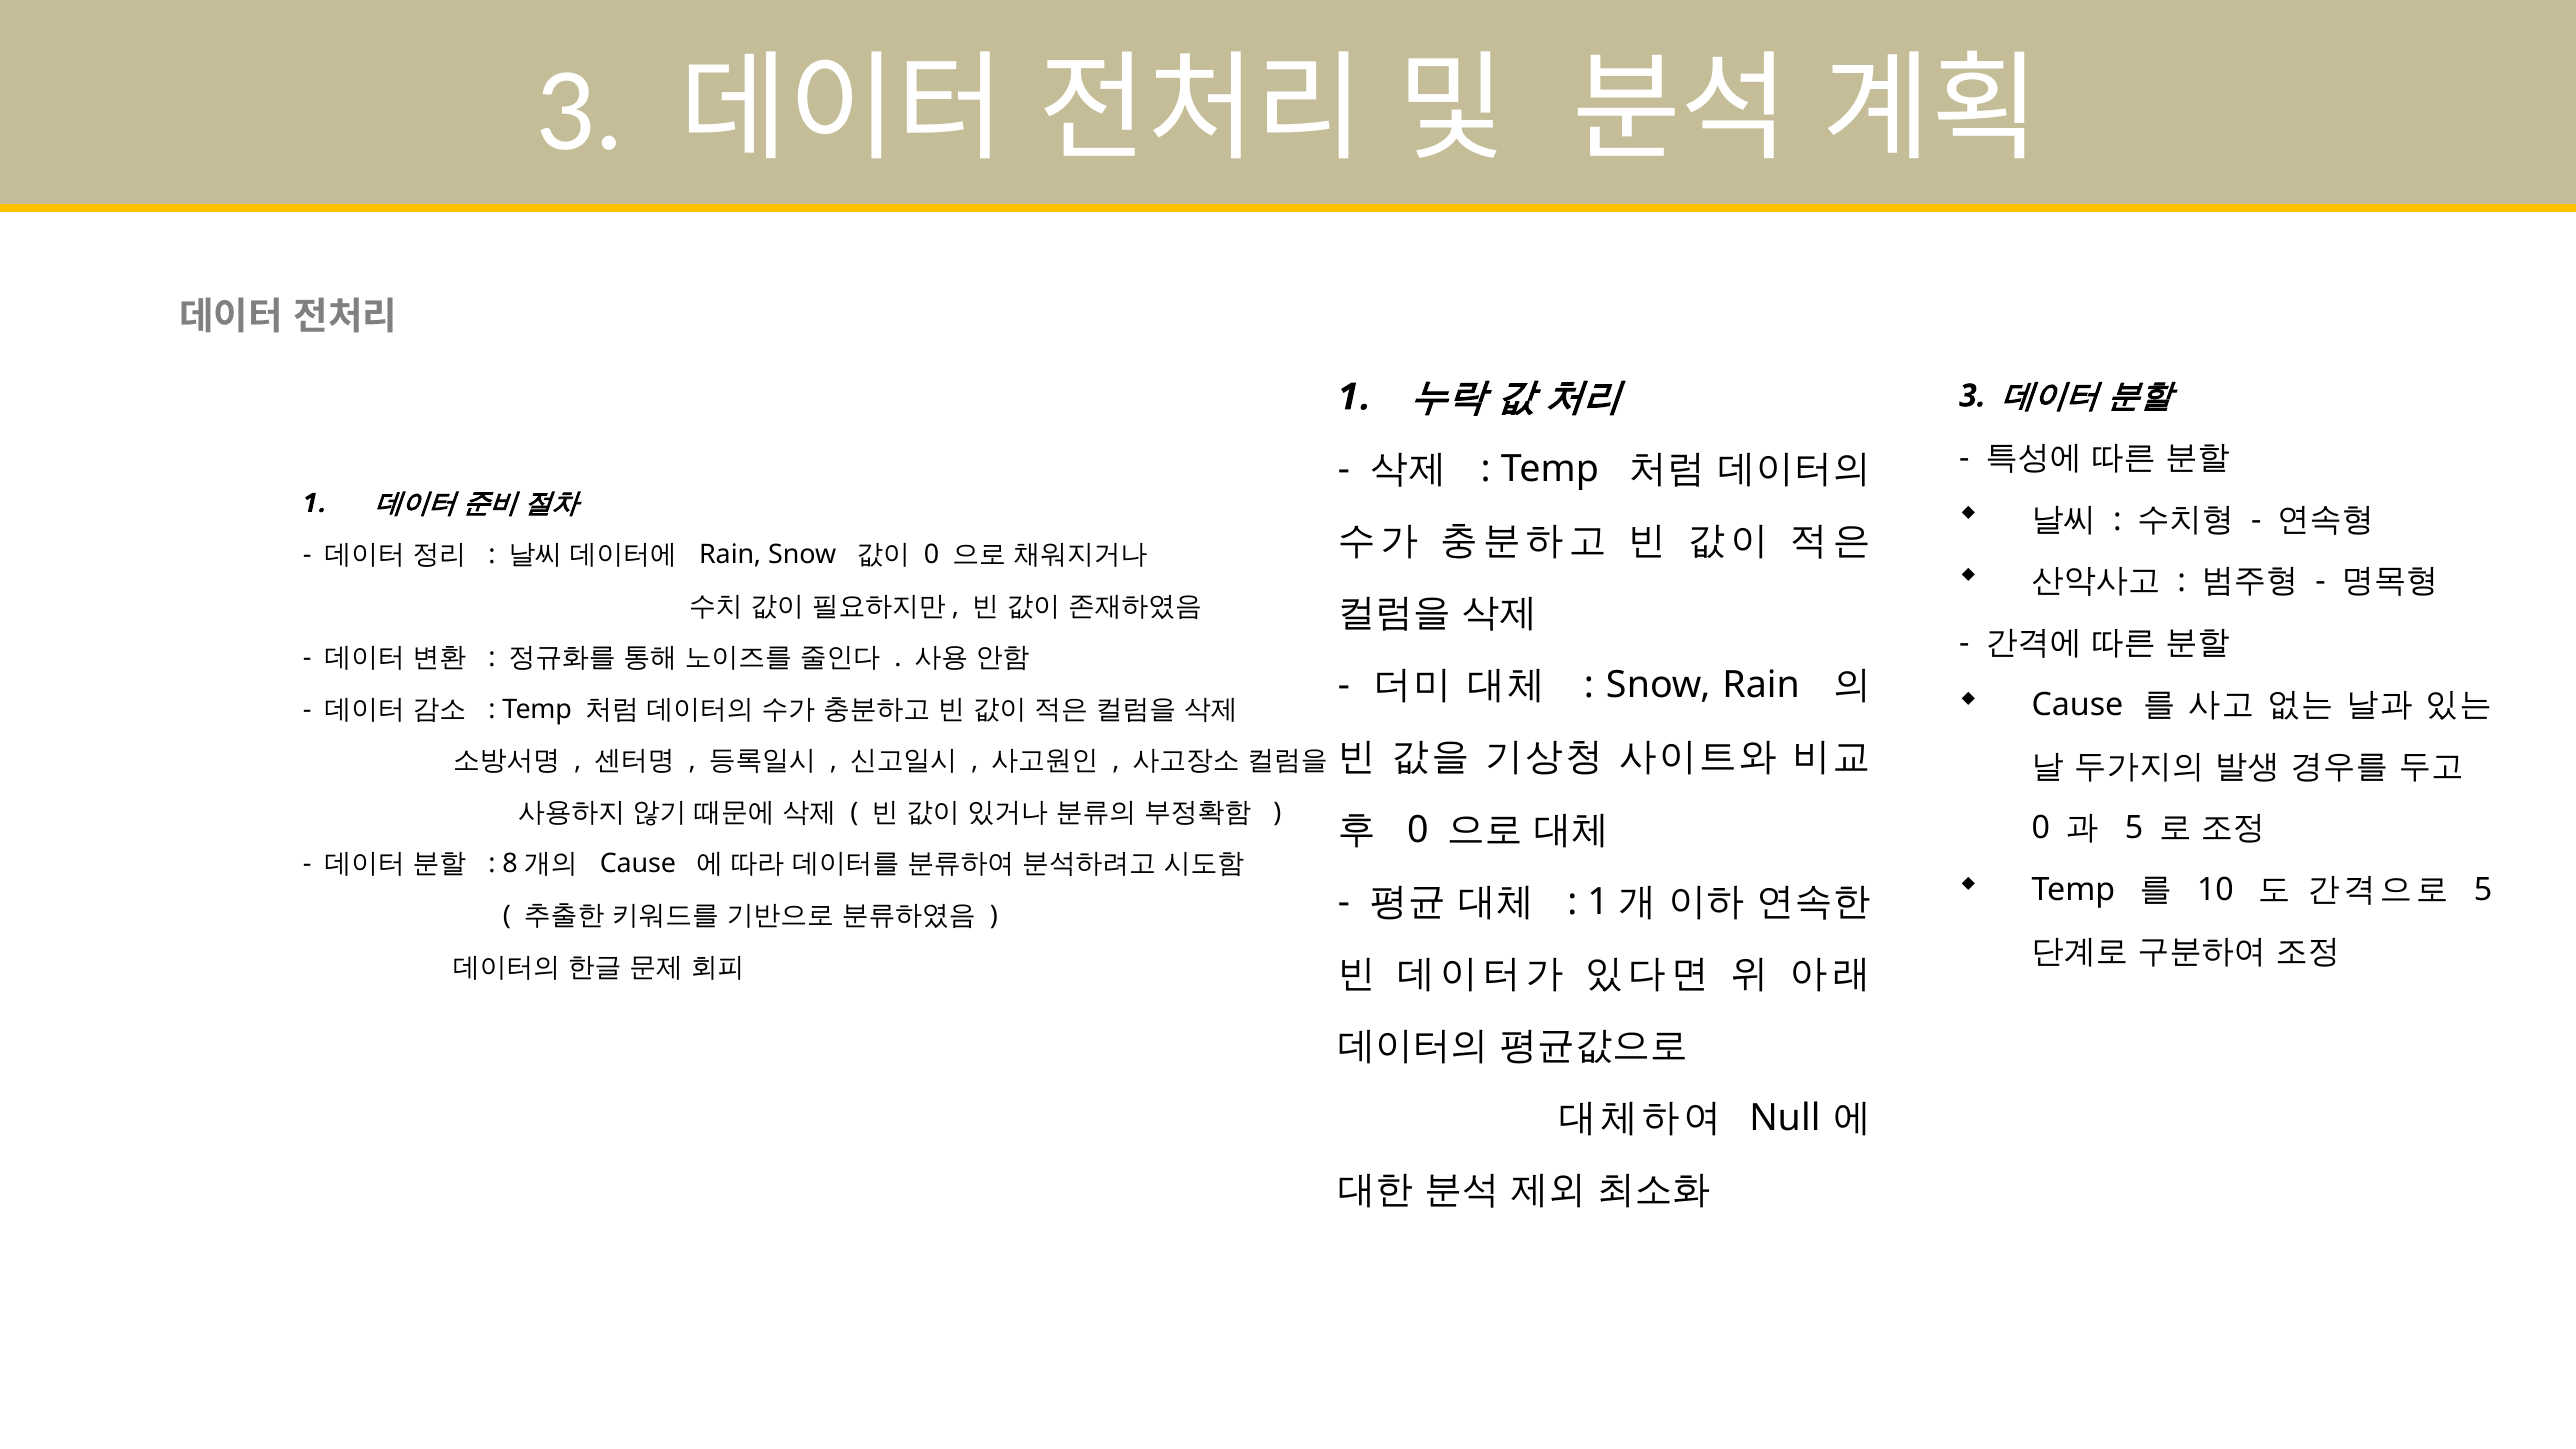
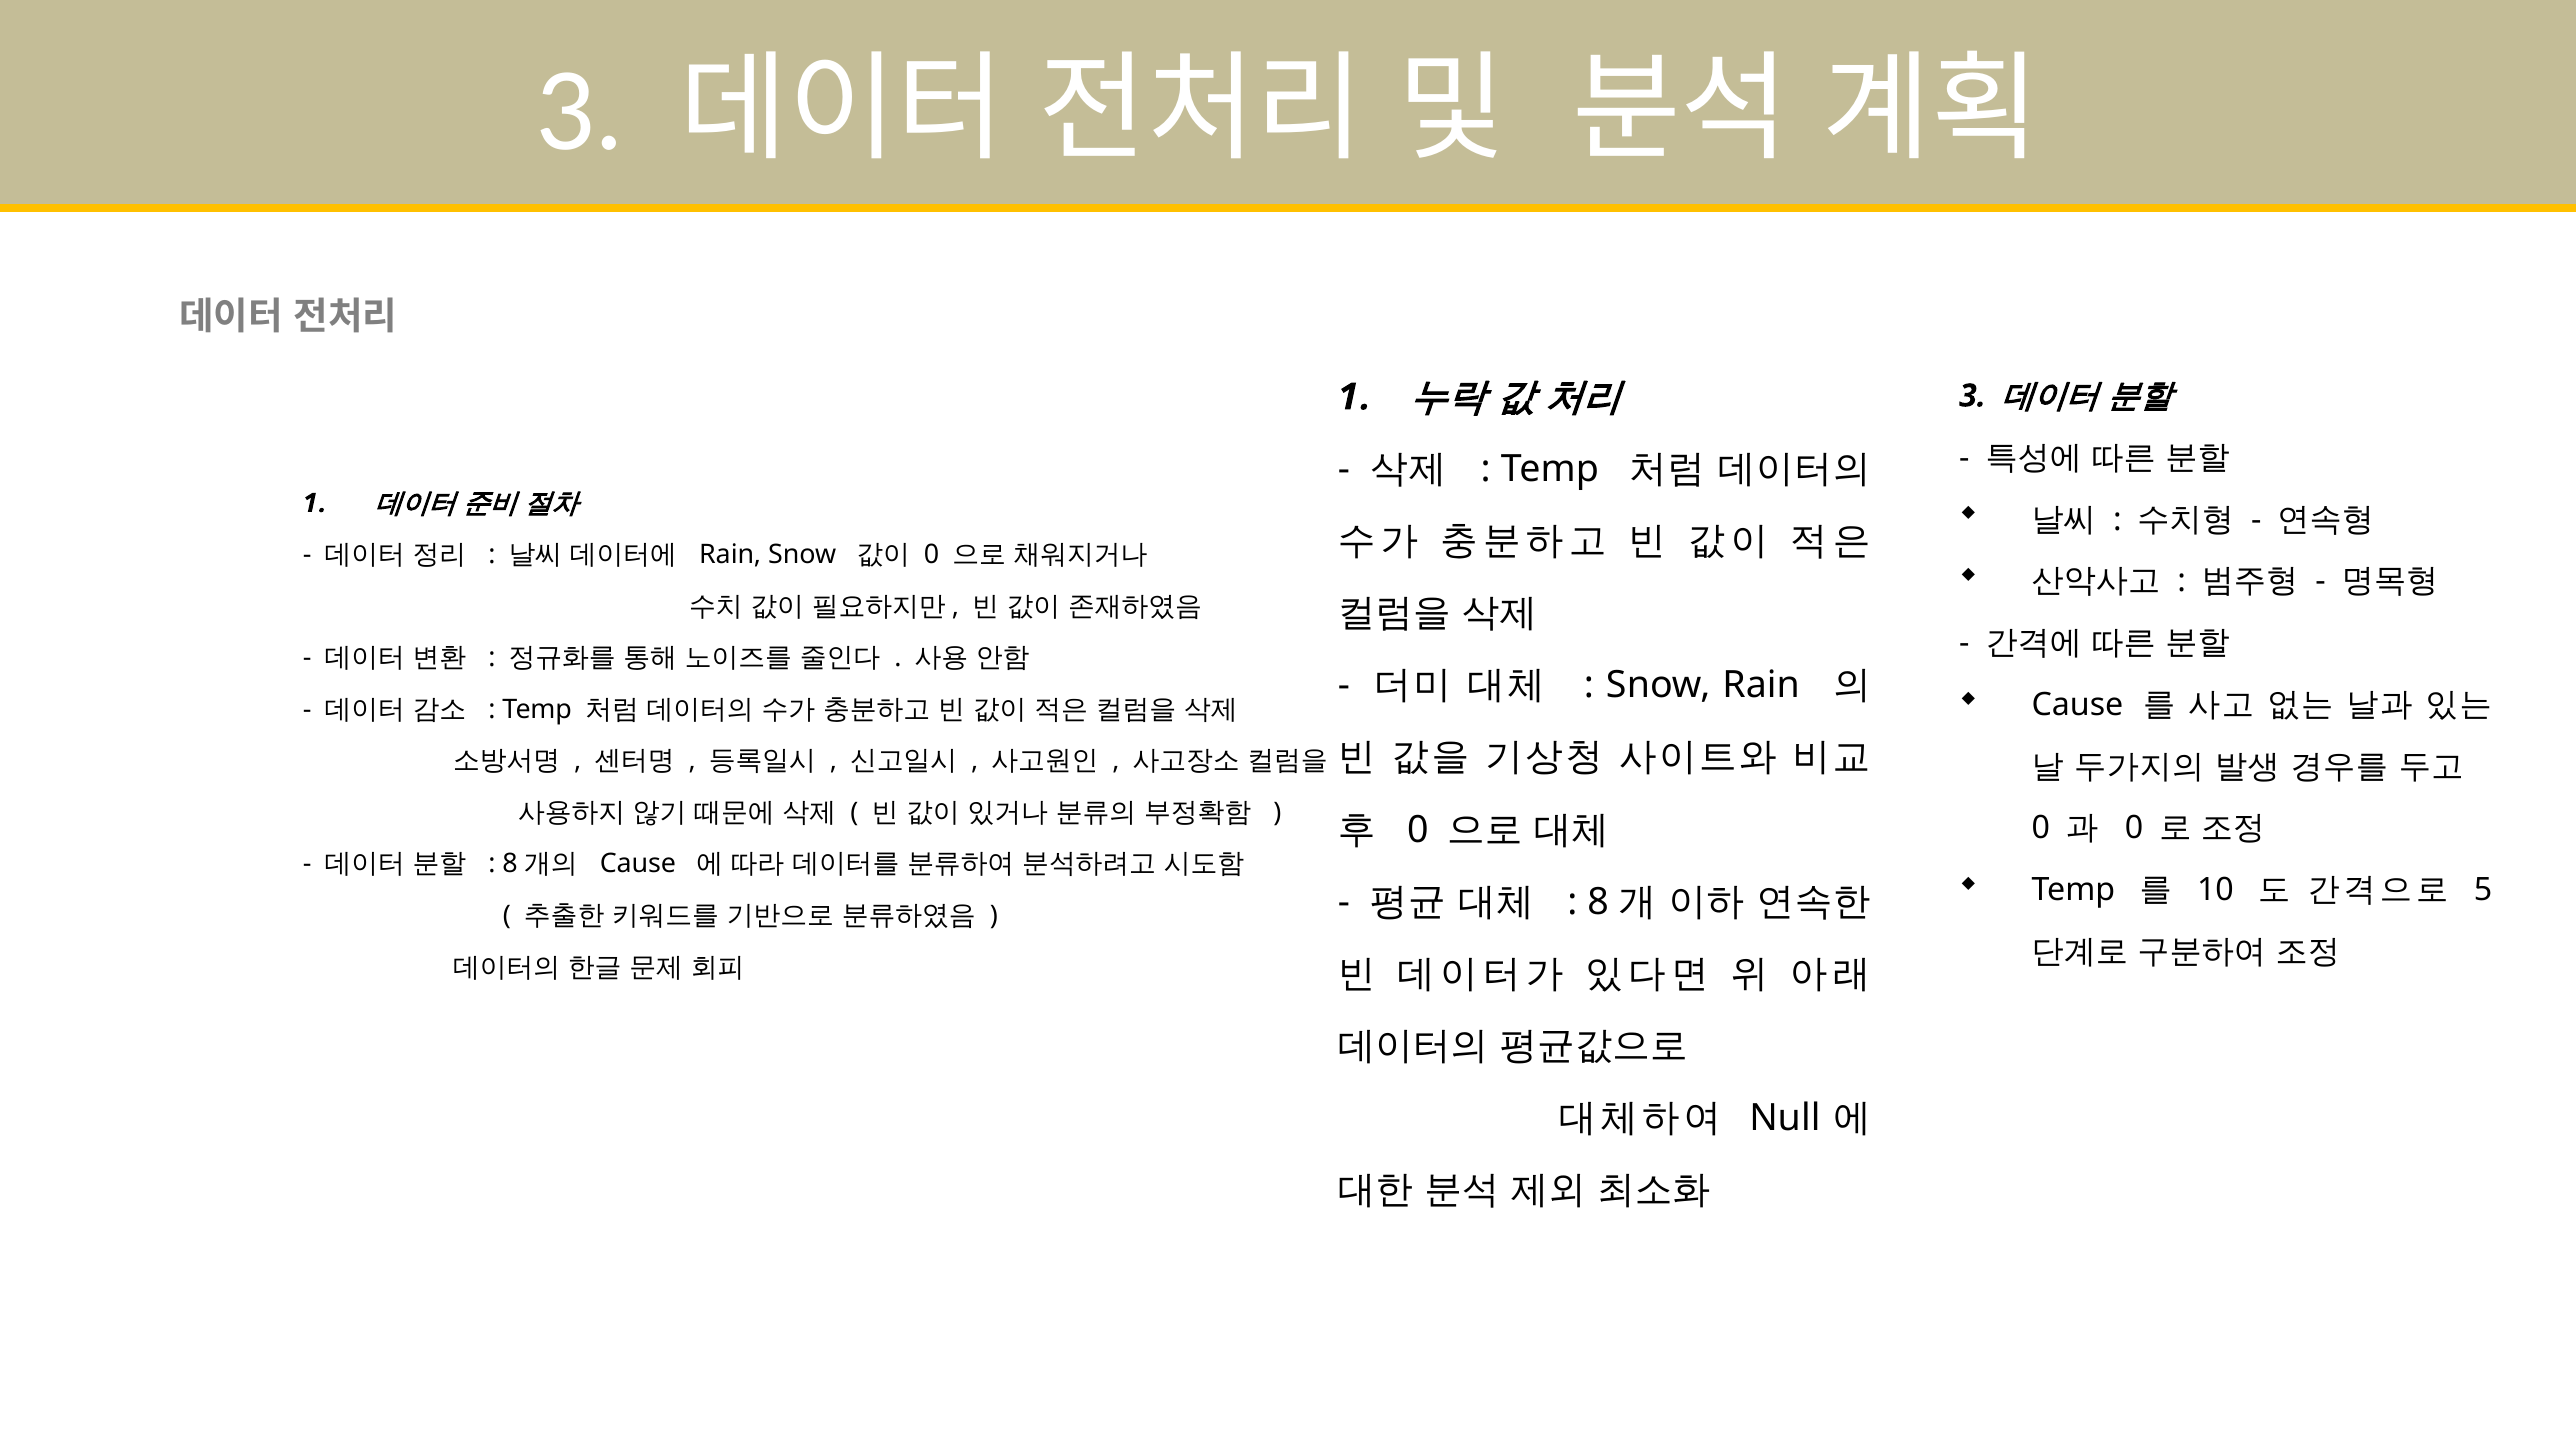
5: 5 -> 0 (2134, 828)
1: 1 -> 8 (1598, 902)
